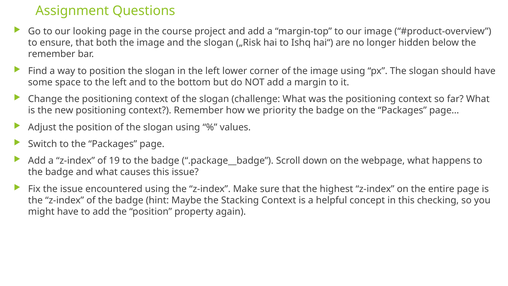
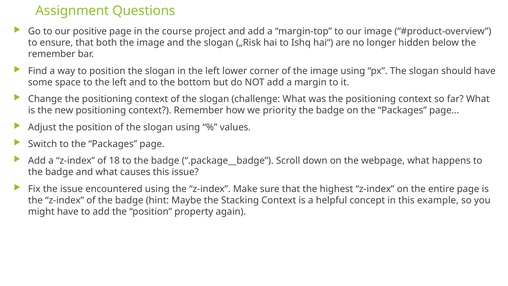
looking: looking -> positive (90, 31)
19: 19 -> 18 (114, 161)
checking: checking -> example (438, 200)
